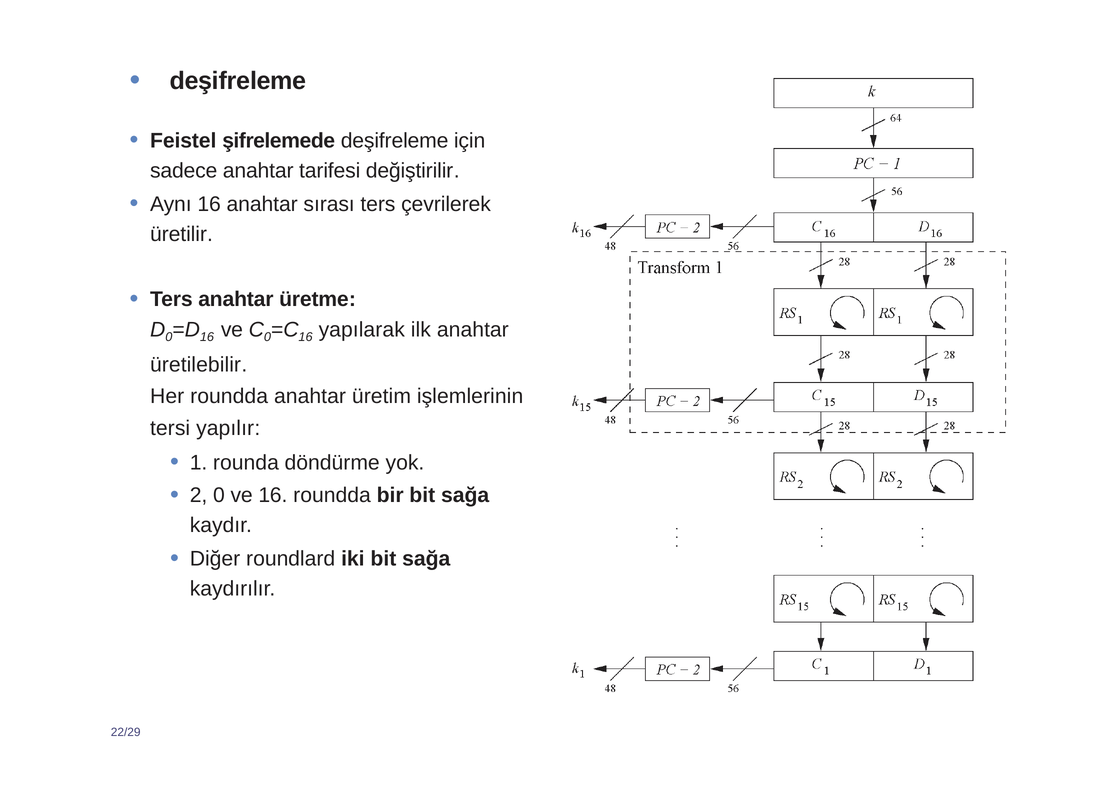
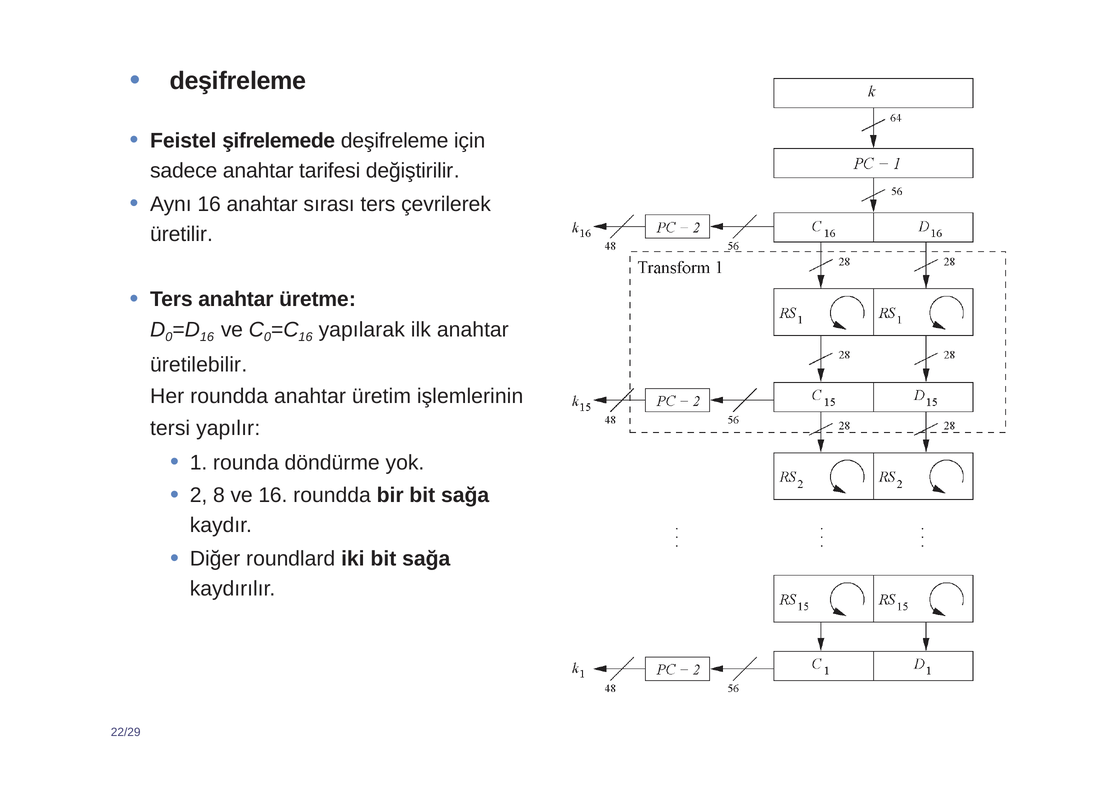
2 0: 0 -> 8 (219, 495)
